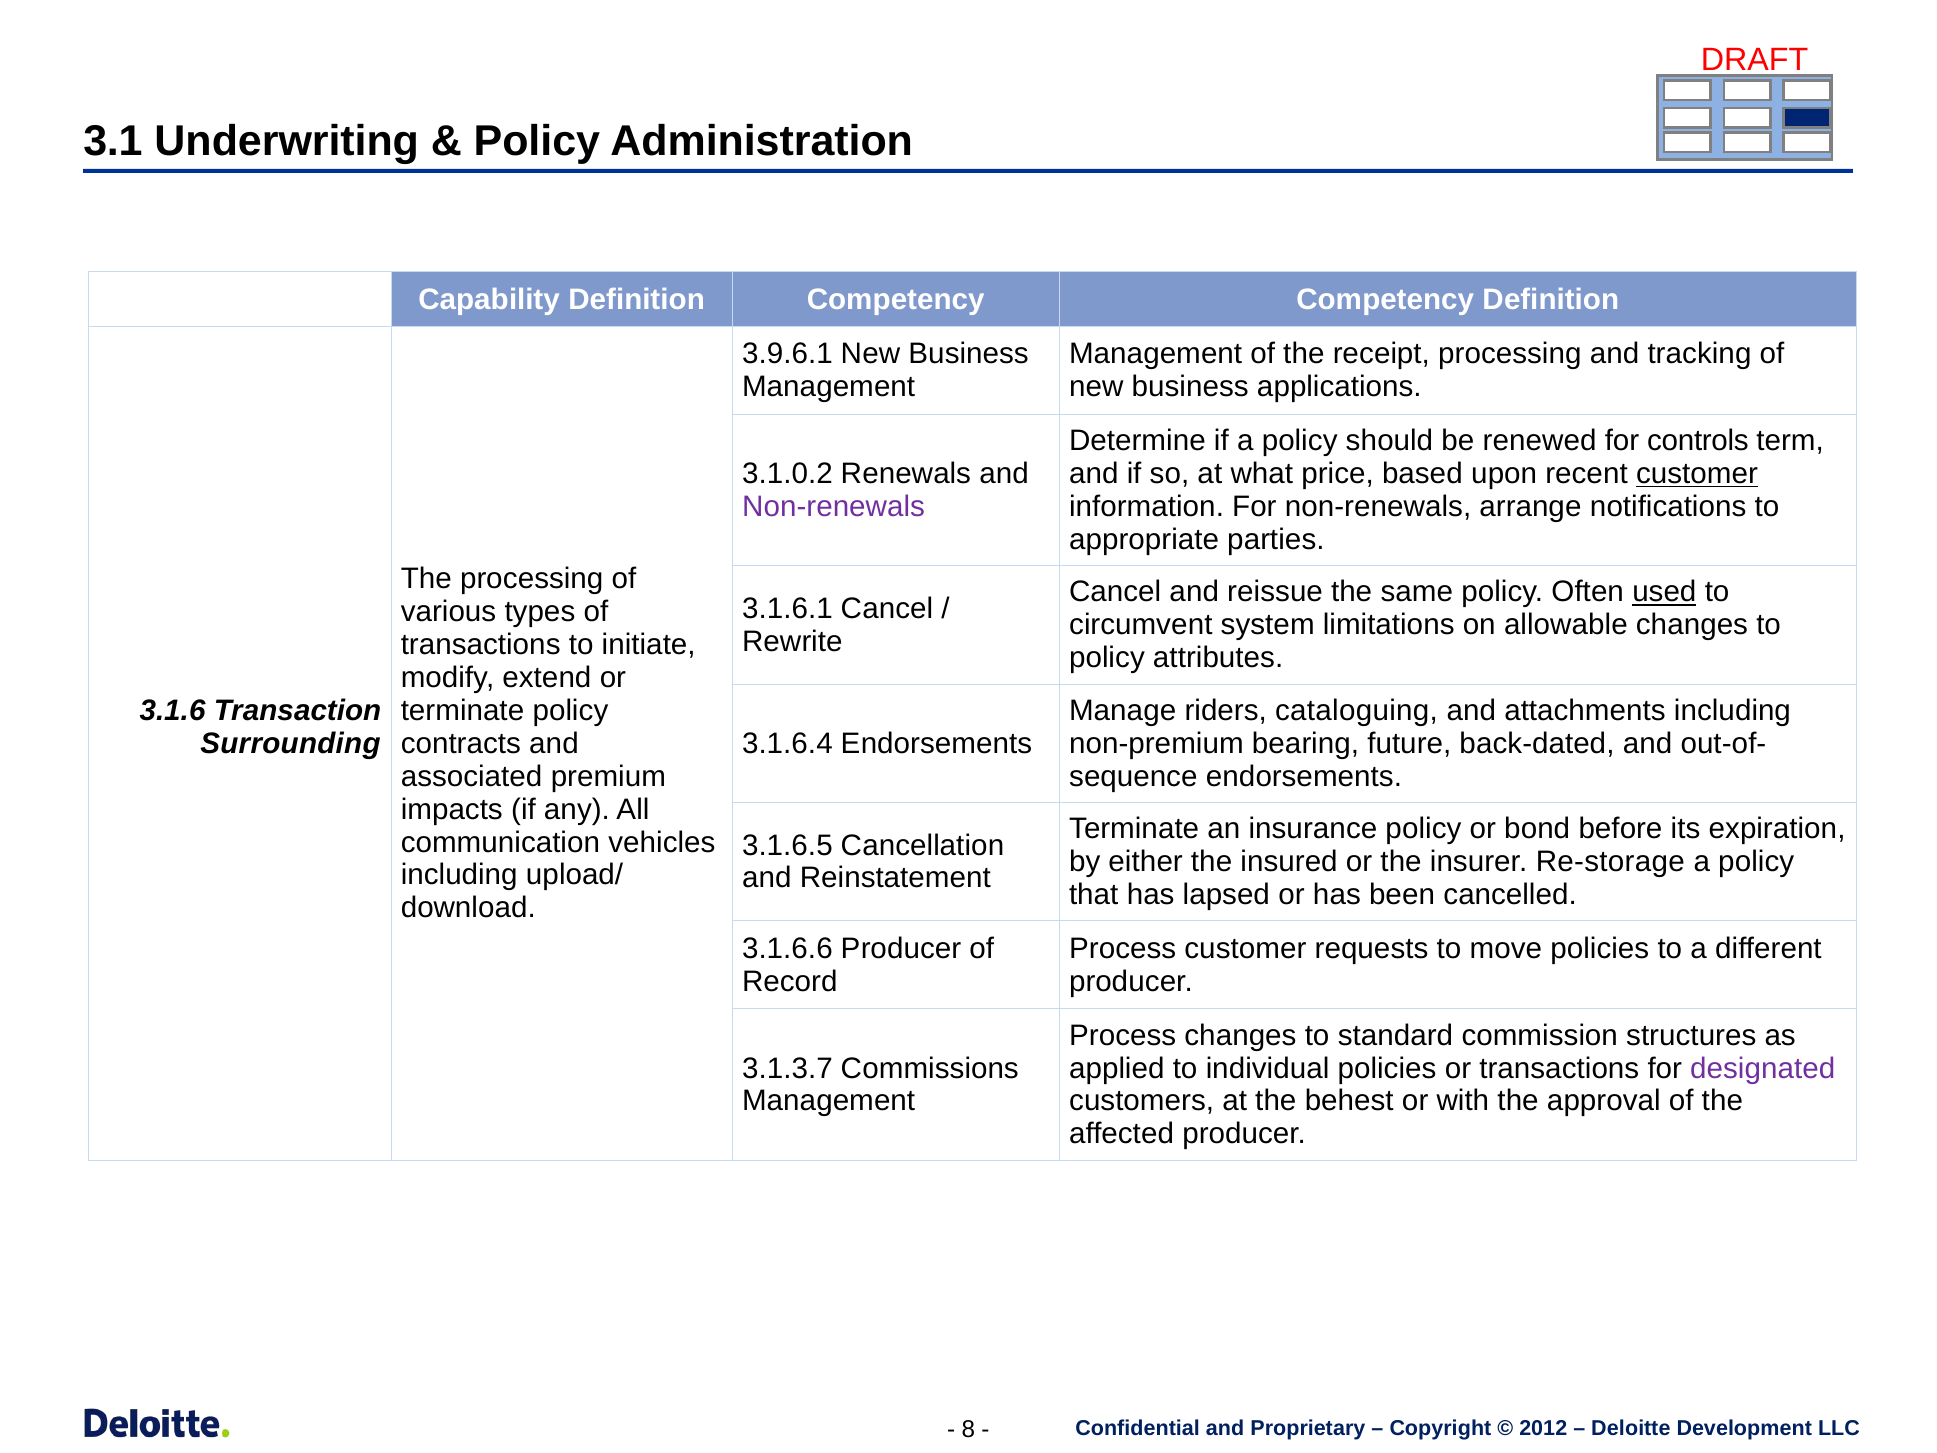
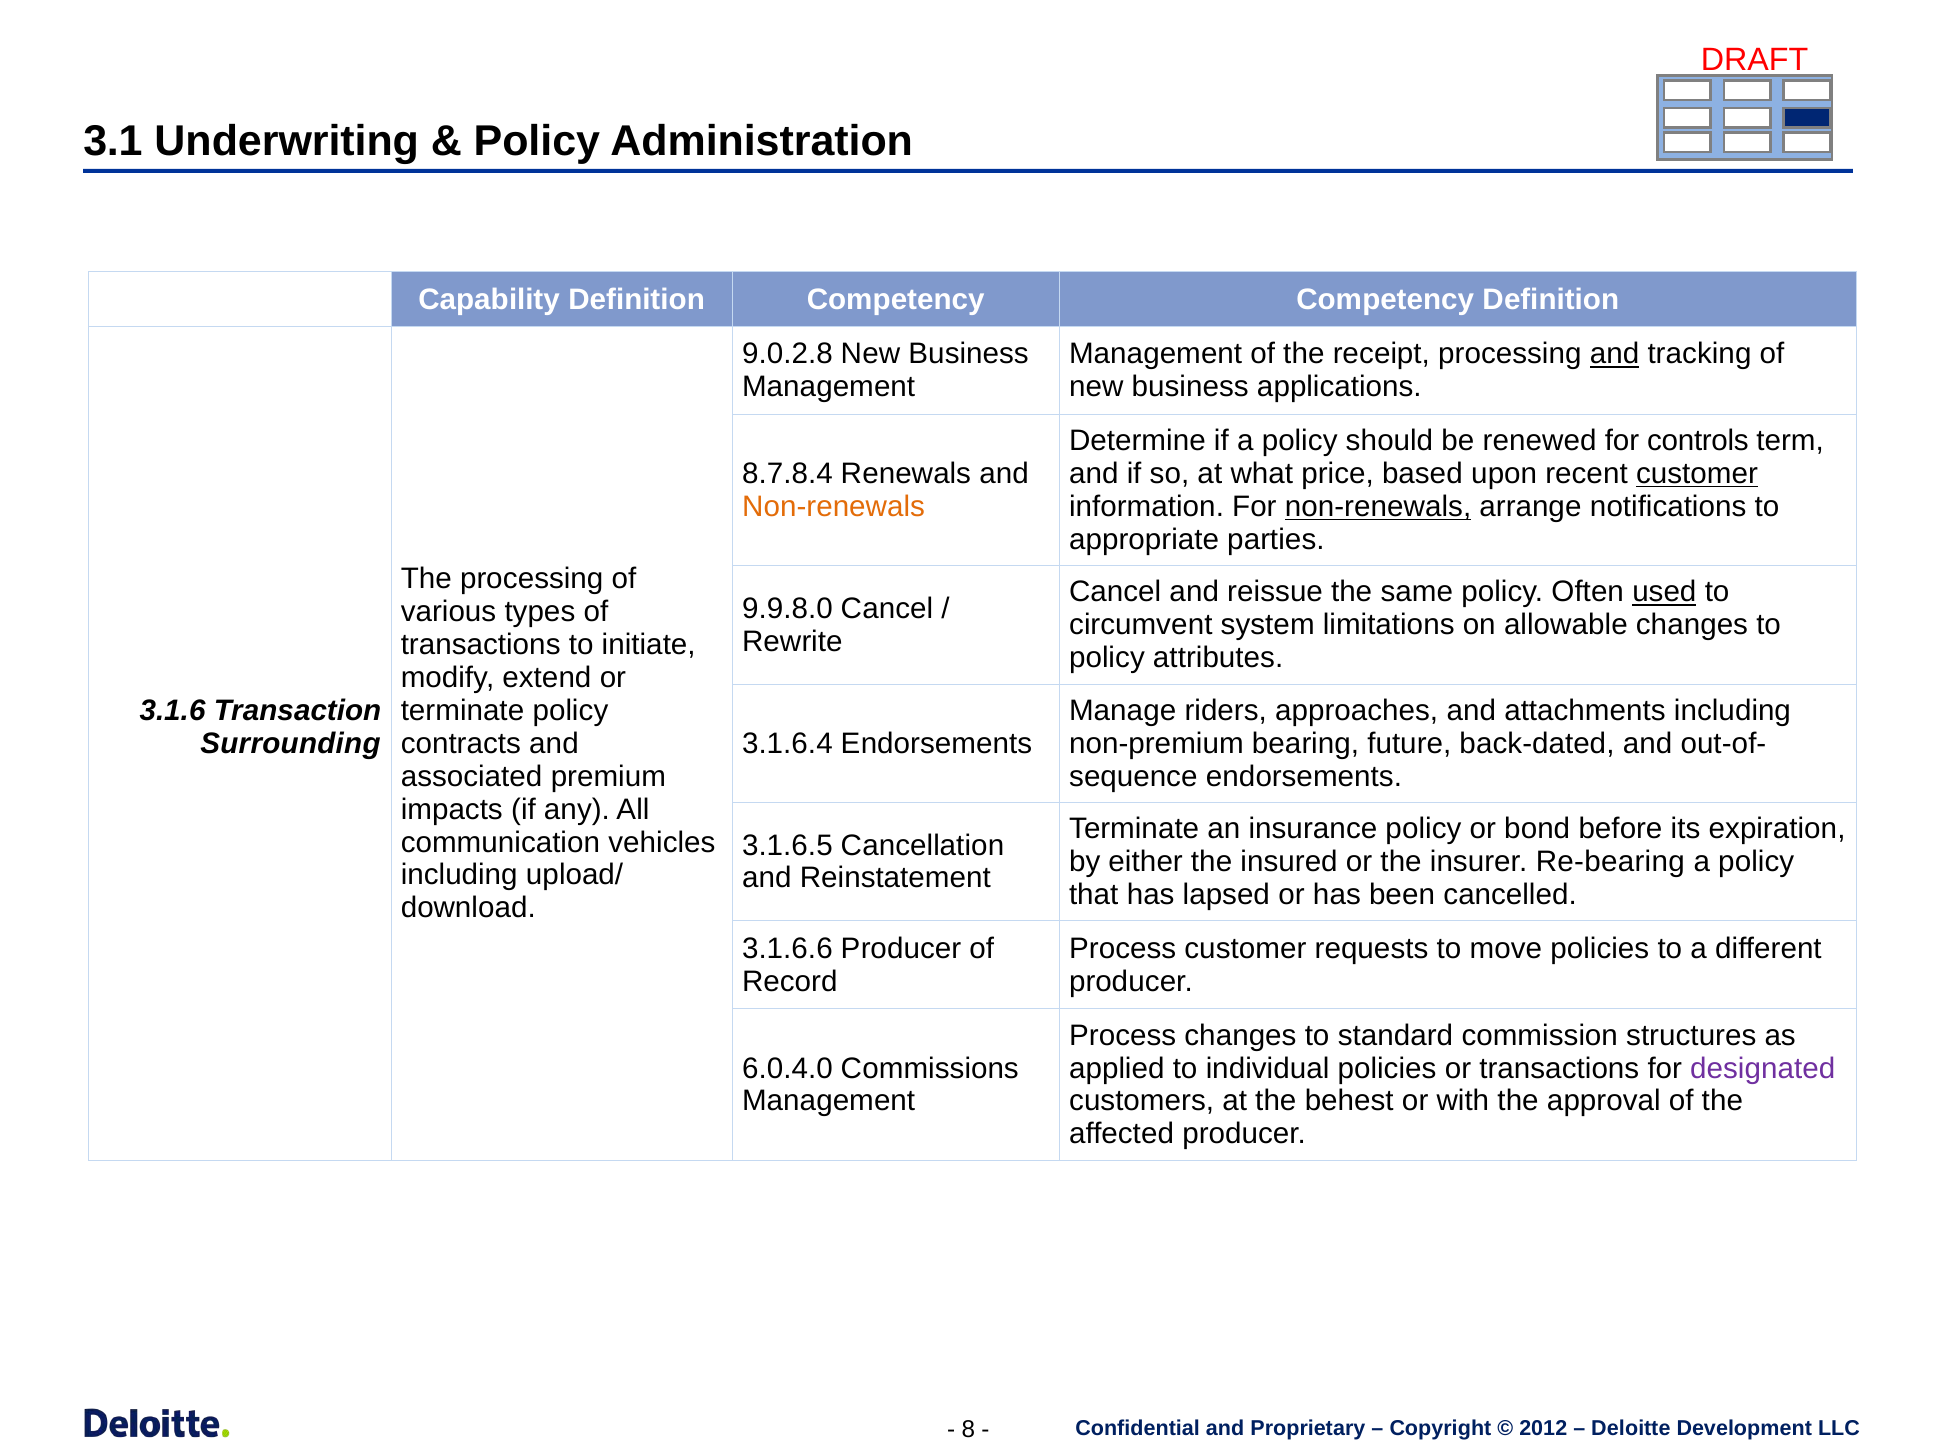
3.9.6.1: 3.9.6.1 -> 9.0.2.8 (787, 354)
and underline: none -> present (1615, 354)
3.1.0.2: 3.1.0.2 -> 8.7.8.4 (787, 474)
Non-renewals colour: purple -> orange (834, 507)
non-renewals underline: none -> present (1378, 507)
3.1.6.1: 3.1.6.1 -> 9.9.8.0 (787, 609)
cataloguing: cataloguing -> approaches (1357, 710)
Re-storage: Re-storage -> Re-bearing (1610, 862)
3.1.3.7: 3.1.3.7 -> 6.0.4.0 (787, 1068)
